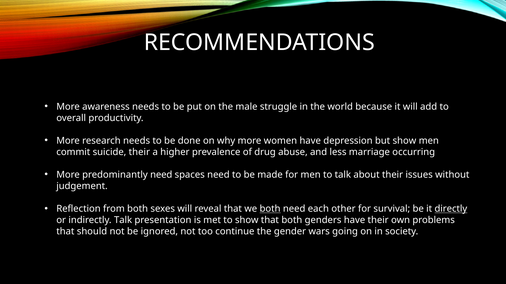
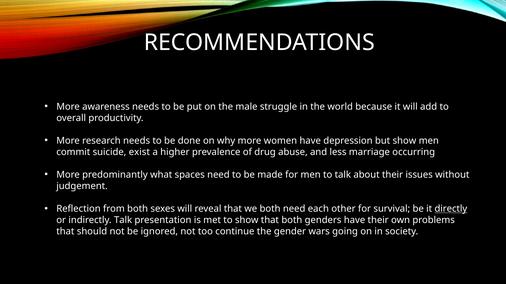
suicide their: their -> exist (139, 152)
predominantly need: need -> what (161, 175)
both underline: present -> none (270, 209)
